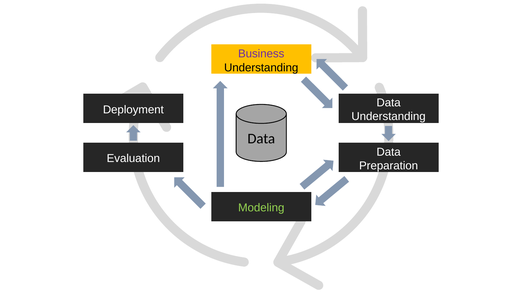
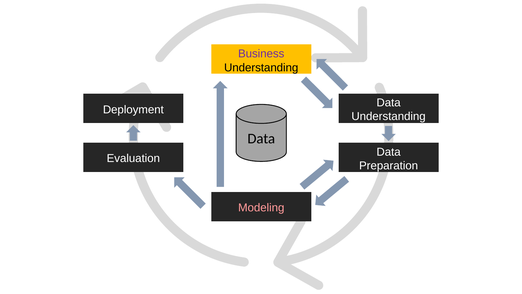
Modeling colour: light green -> pink (261, 208)
